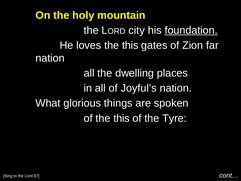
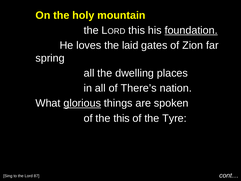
city: city -> this (137, 30)
loves the this: this -> laid (130, 45)
nation: nation -> spring (50, 58)
Joyful’s: Joyful’s -> There’s (139, 88)
glorious underline: none -> present (82, 103)
